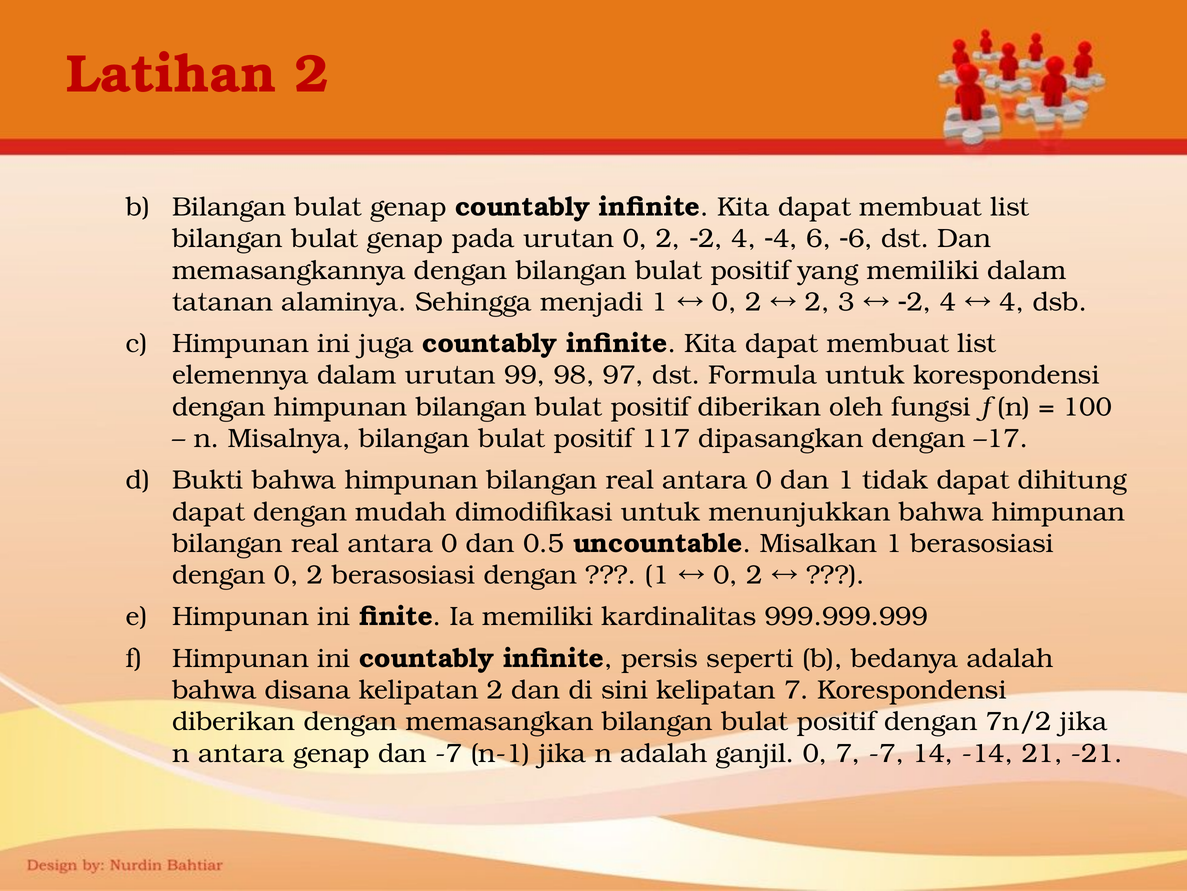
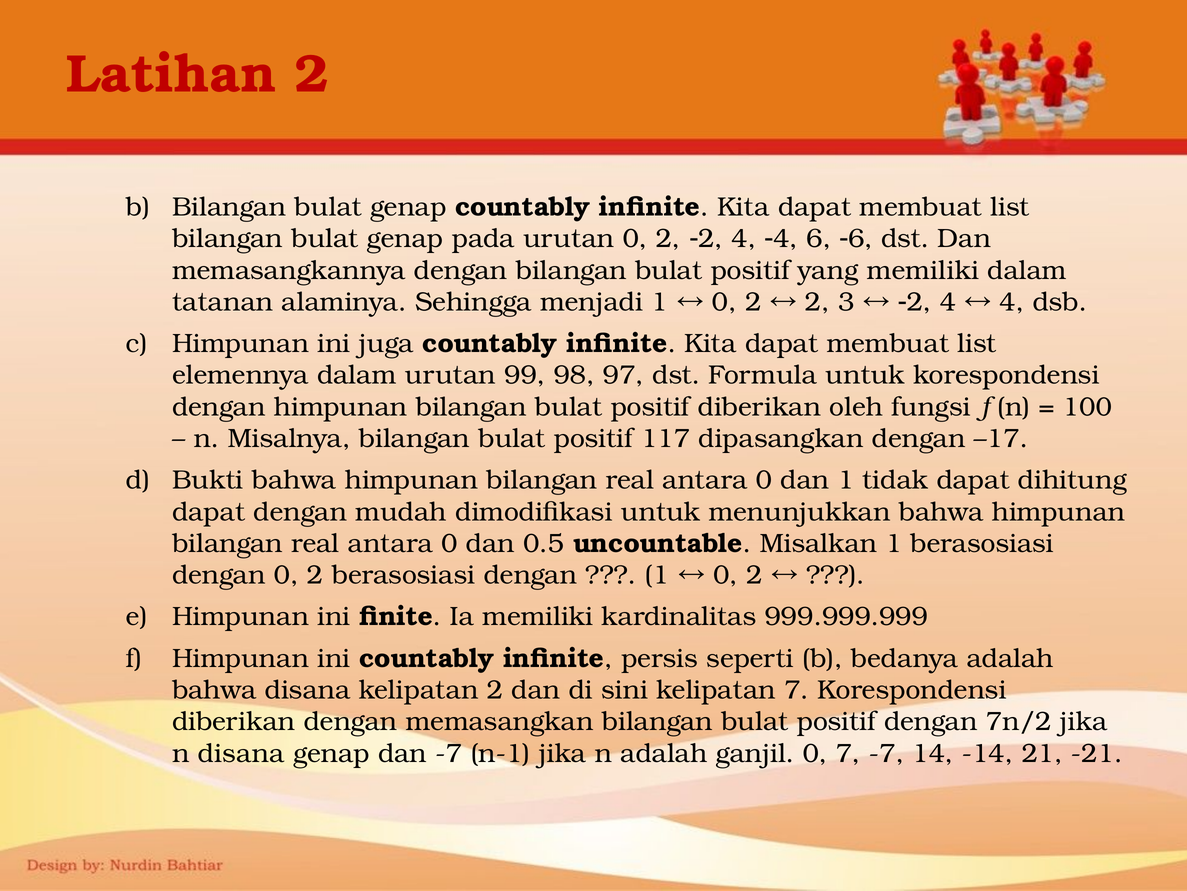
n antara: antara -> disana (241, 753)
